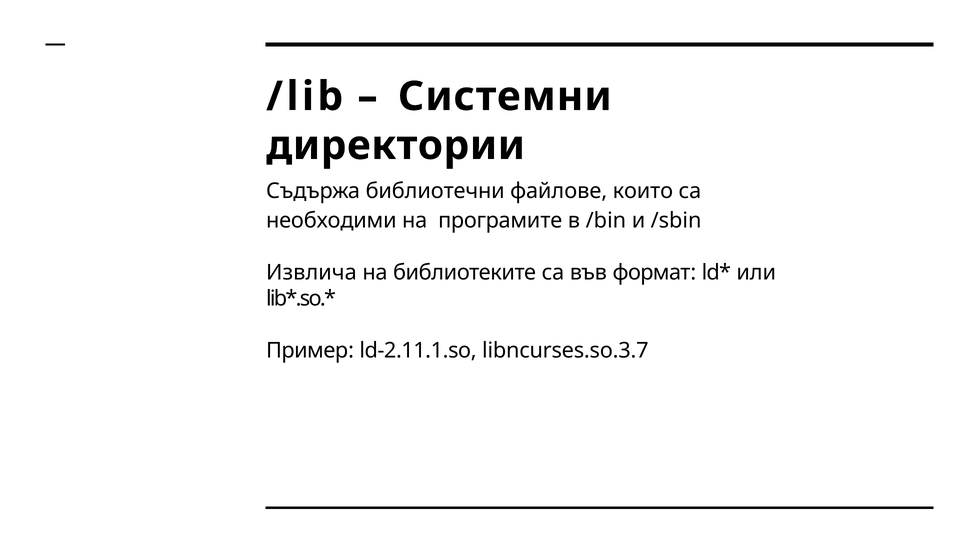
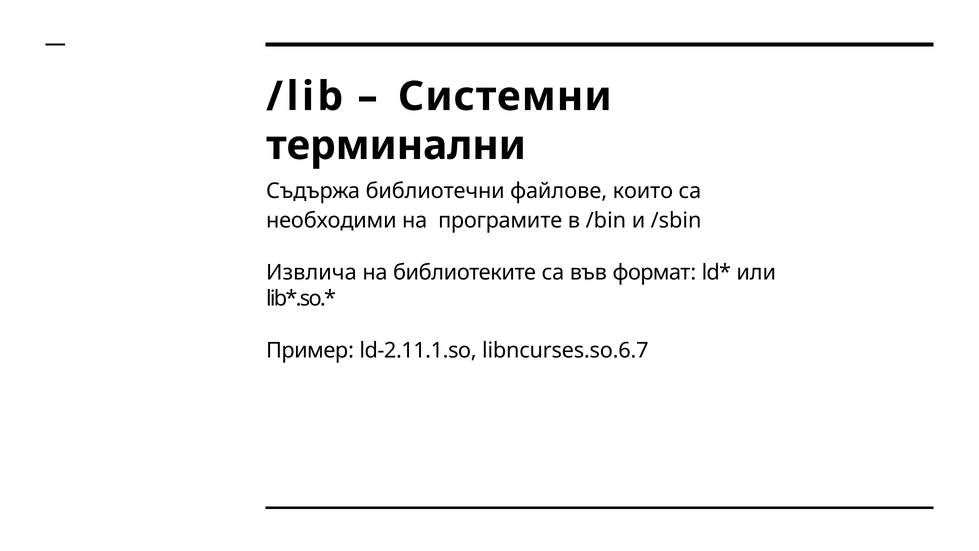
директории: директории -> терминални (396, 145)
libncurses.so.3.7: libncurses.so.3.7 -> libncurses.so.6.7 (565, 350)
